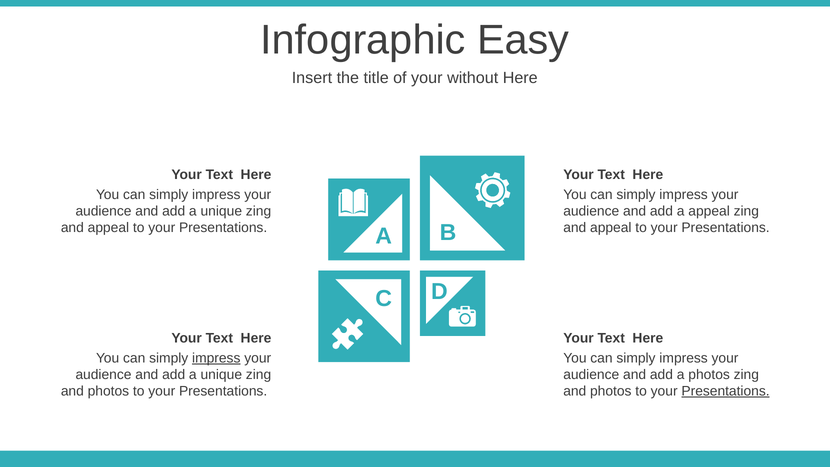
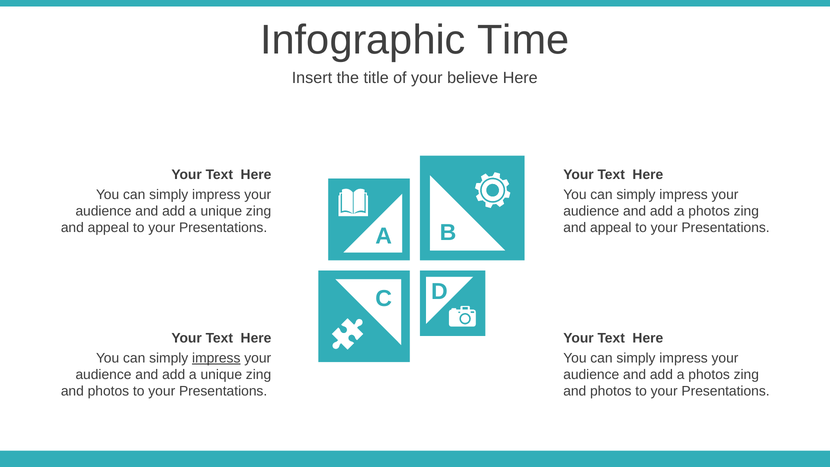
Easy: Easy -> Time (523, 40)
without: without -> believe (473, 78)
appeal: appeal -> photos (709, 211)
Presentations underline: present -> none (726, 391)
